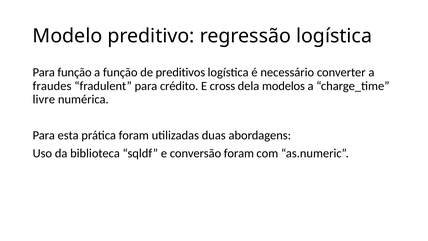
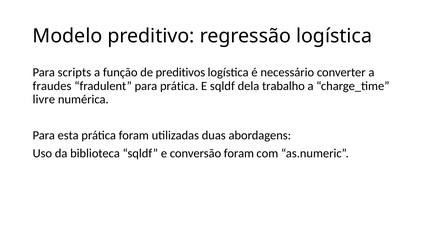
Para função: função -> scripts (74, 72)
para crédito: crédito -> prática (179, 86)
E cross: cross -> sqldf (222, 86)
modelos: modelos -> trabalho (283, 86)
